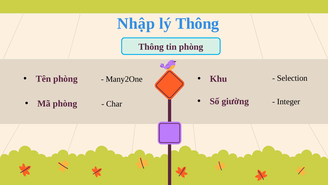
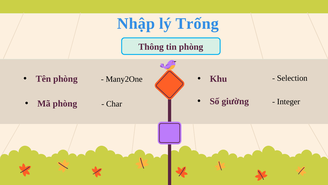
lý Thông: Thông -> Trống (197, 24)
